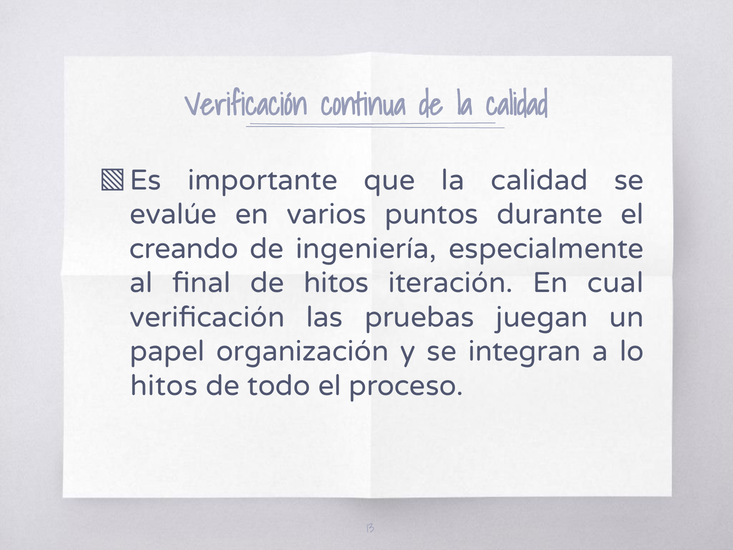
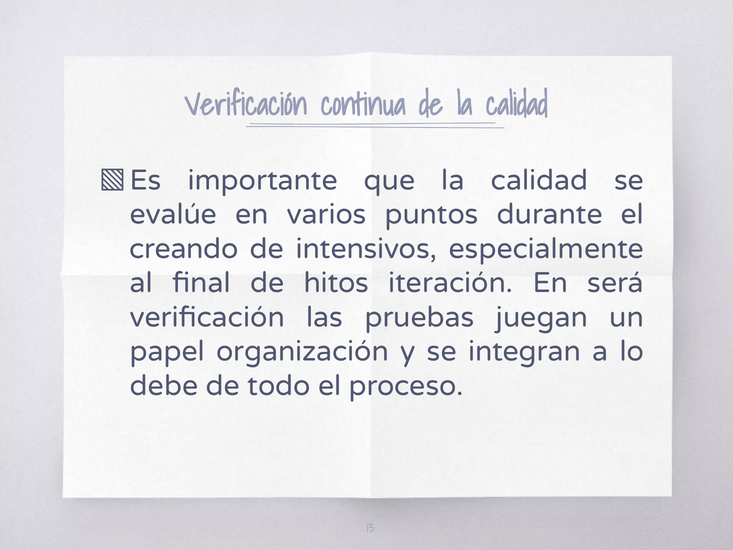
ingeniería: ingeniería -> intensivos (366, 249)
cual: cual -> será (616, 283)
hitos: hitos -> debe (164, 386)
